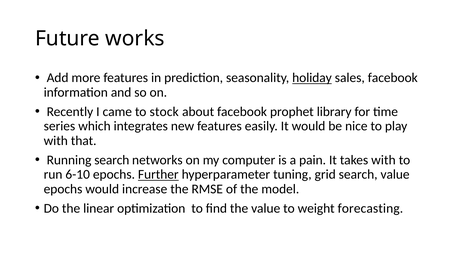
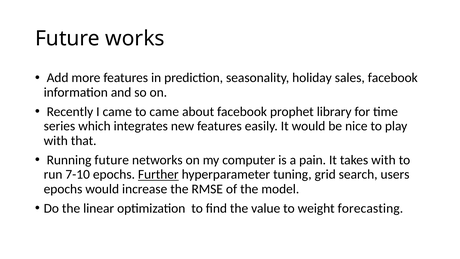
holiday underline: present -> none (312, 78)
to stock: stock -> came (164, 112)
Running search: search -> future (112, 160)
6-10: 6-10 -> 7-10 (78, 174)
search value: value -> users (395, 174)
